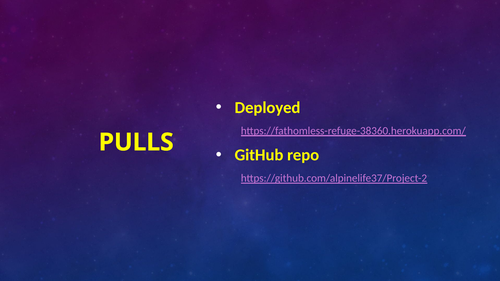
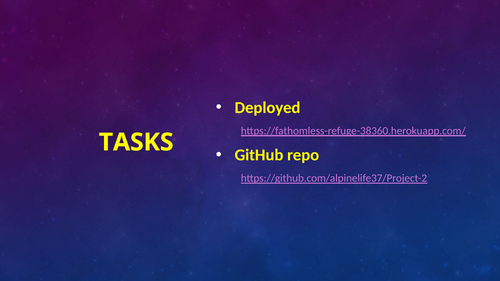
PULLS: PULLS -> TASKS (136, 142)
